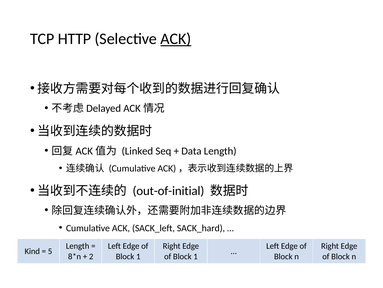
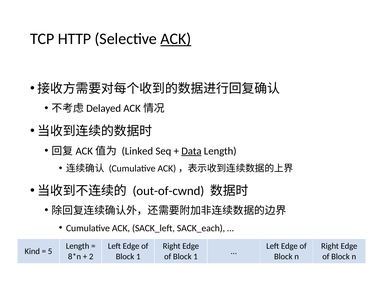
Data underline: none -> present (191, 151)
out-of-initial: out-of-initial -> out-of-cwnd (168, 190)
SACK_hard: SACK_hard -> SACK_each (201, 227)
